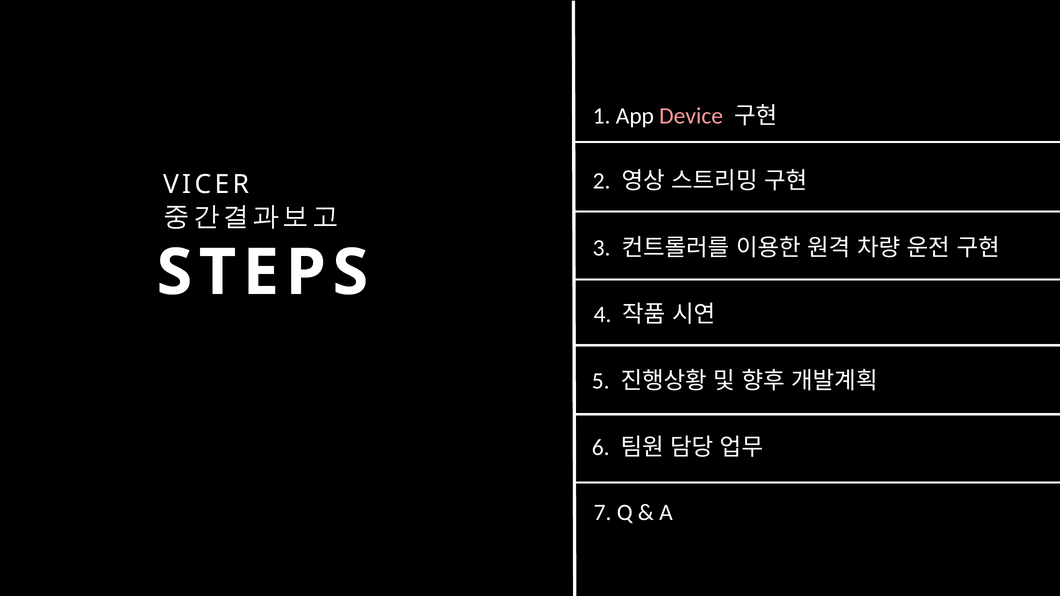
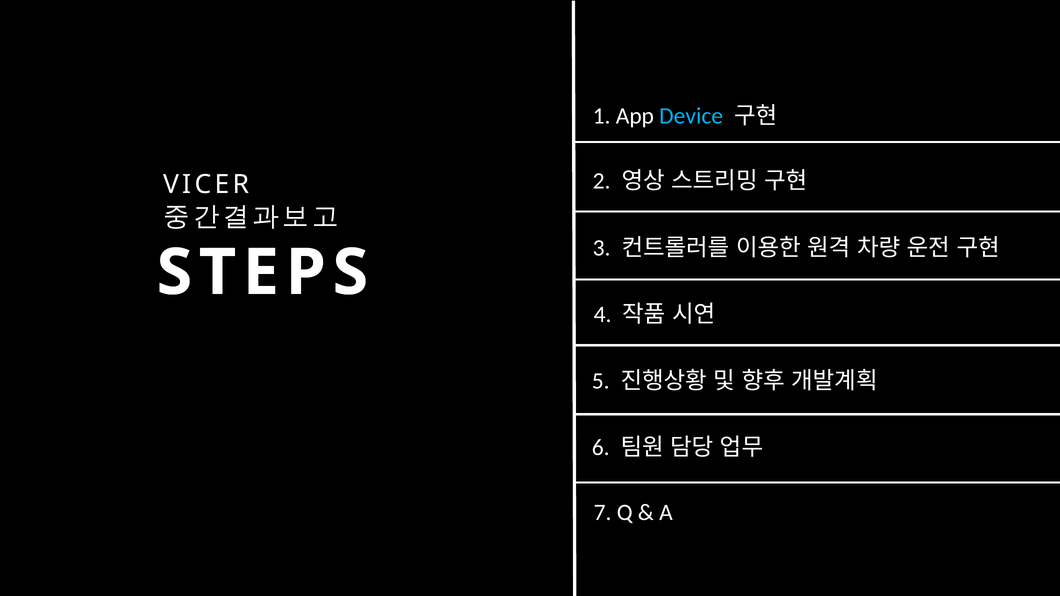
Device colour: pink -> light blue (691, 116)
